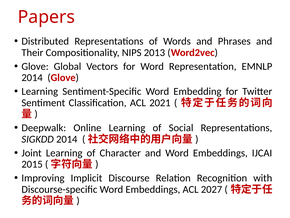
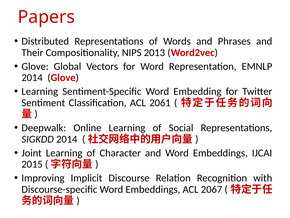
2021: 2021 -> 2061 (160, 103)
2027: 2027 -> 2067 (212, 189)
